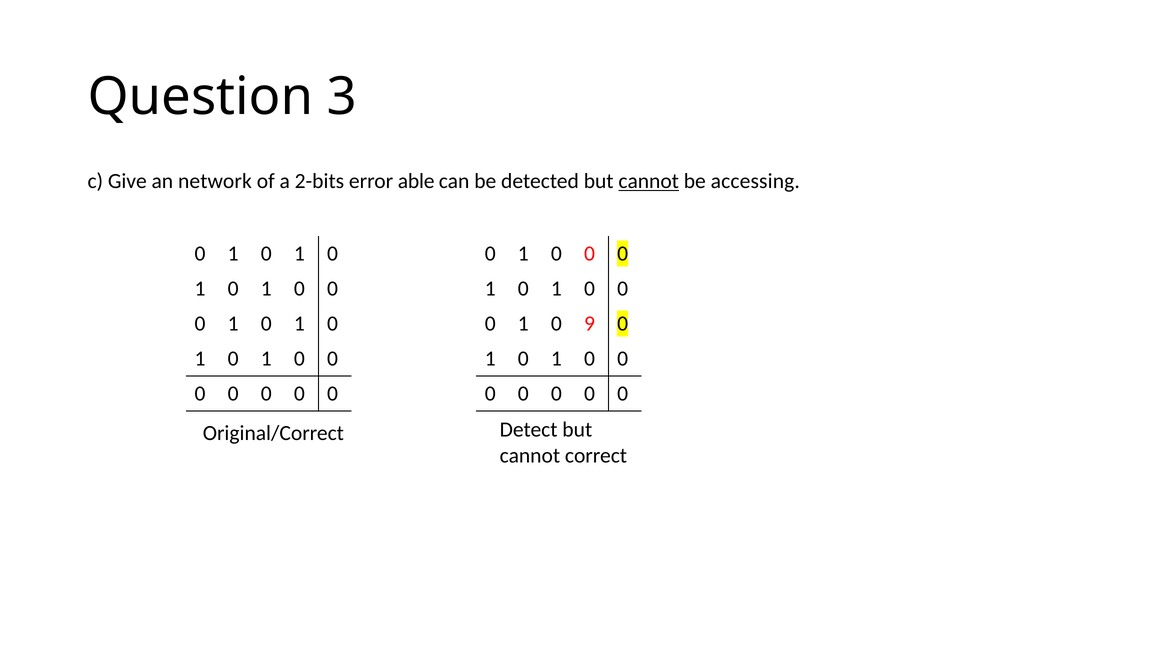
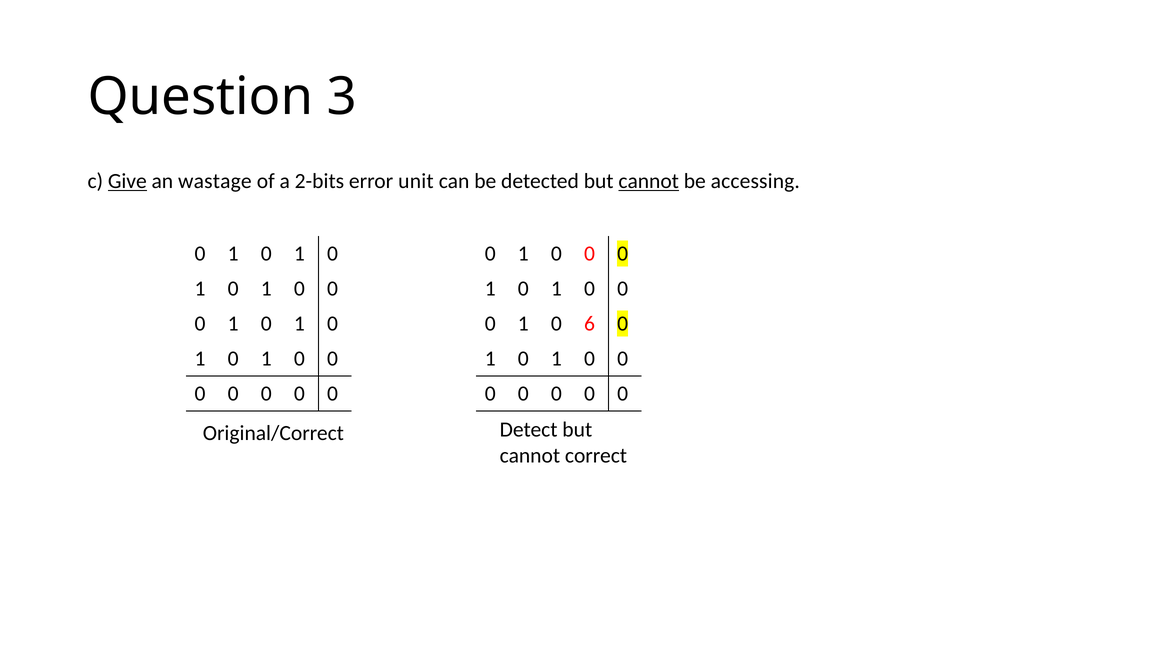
Give underline: none -> present (127, 181)
network: network -> wastage (215, 181)
able: able -> unit (416, 181)
9: 9 -> 6 (590, 324)
